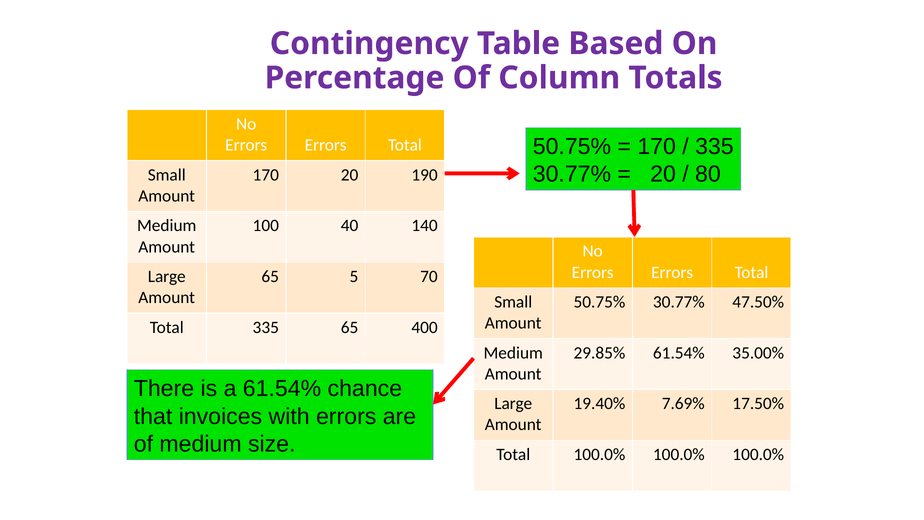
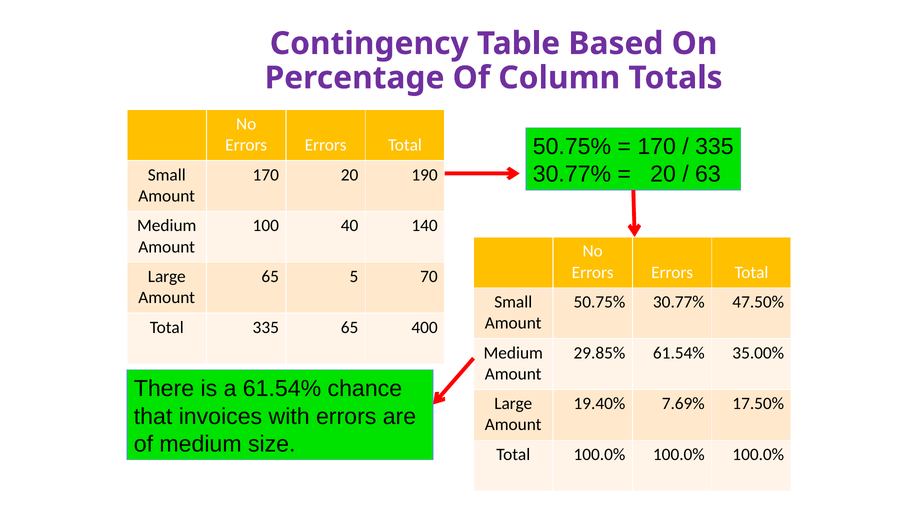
80: 80 -> 63 (708, 174)
